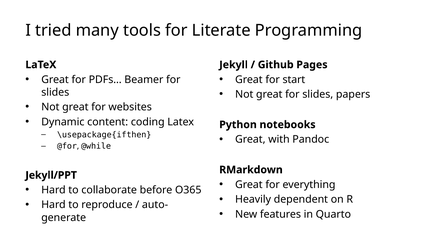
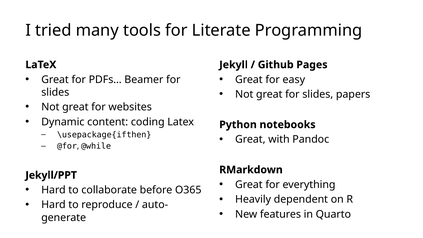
start: start -> easy (294, 80)
